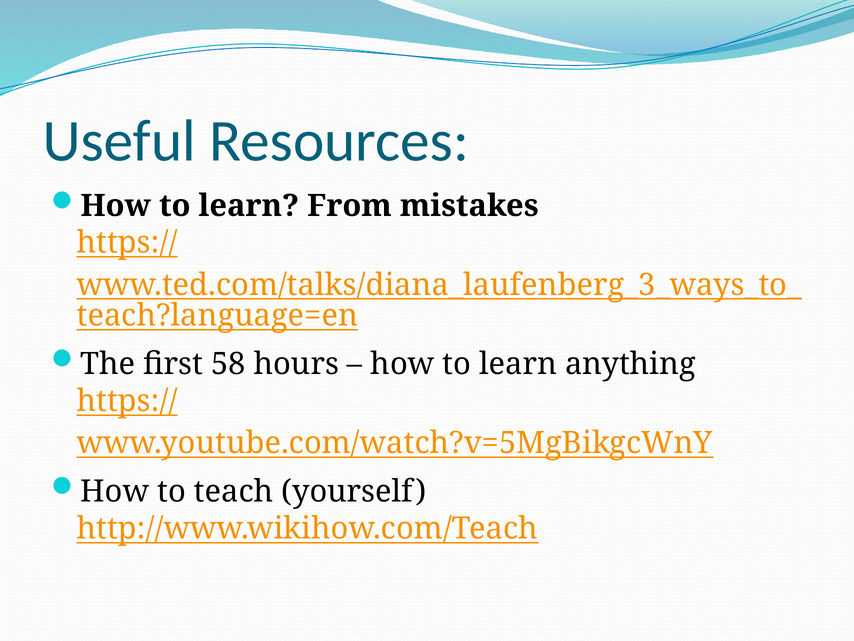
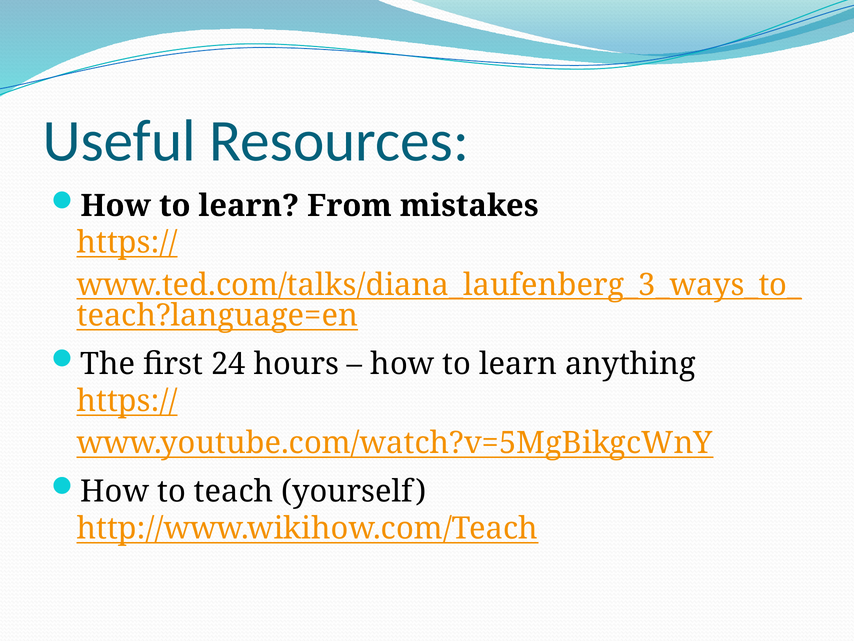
58: 58 -> 24 (228, 364)
